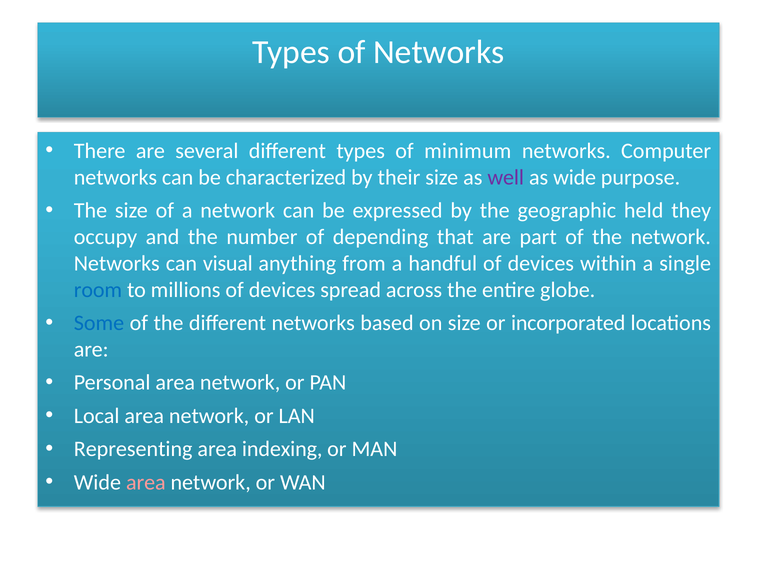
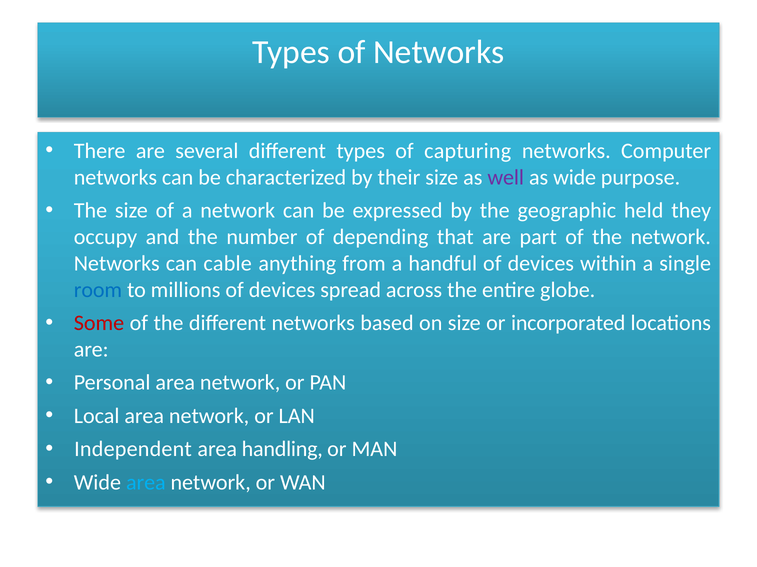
minimum: minimum -> capturing (468, 151)
visual: visual -> cable (228, 264)
Some colour: blue -> red (99, 323)
Representing: Representing -> Independent (133, 450)
indexing: indexing -> handling (282, 450)
area colour: pink -> light blue (146, 483)
